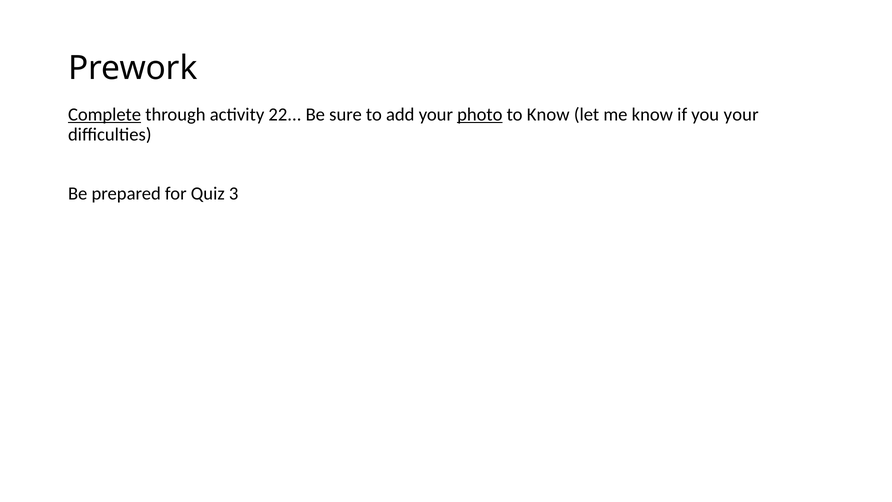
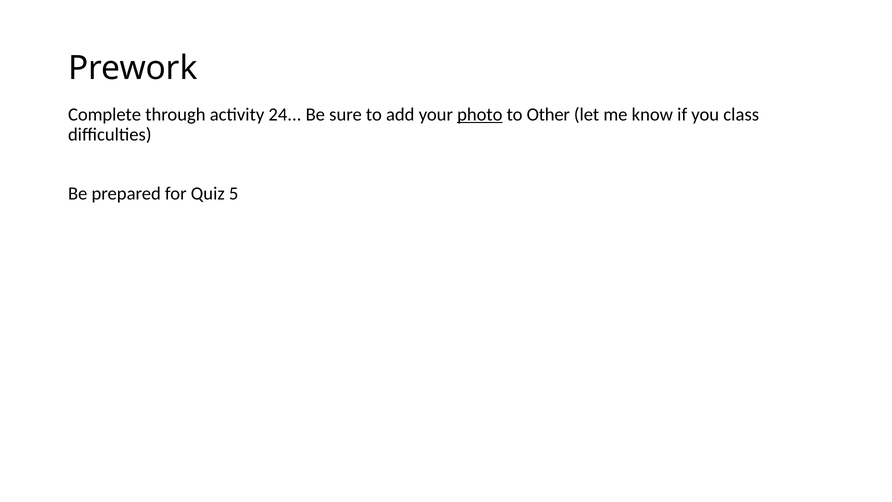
Complete underline: present -> none (105, 115)
22: 22 -> 24 (285, 115)
to Know: Know -> Other (548, 115)
you your: your -> class (741, 115)
3: 3 -> 5 (234, 193)
